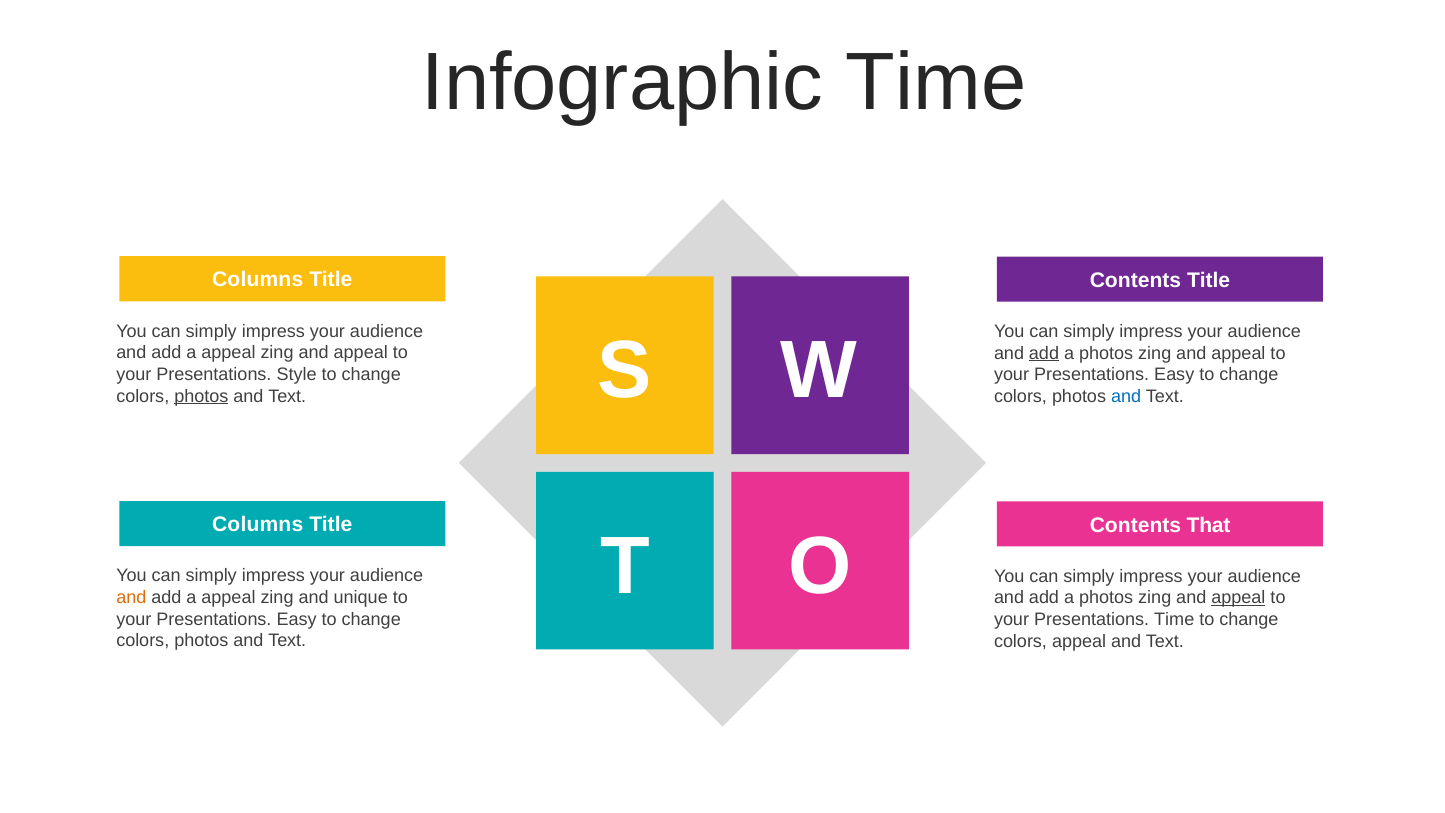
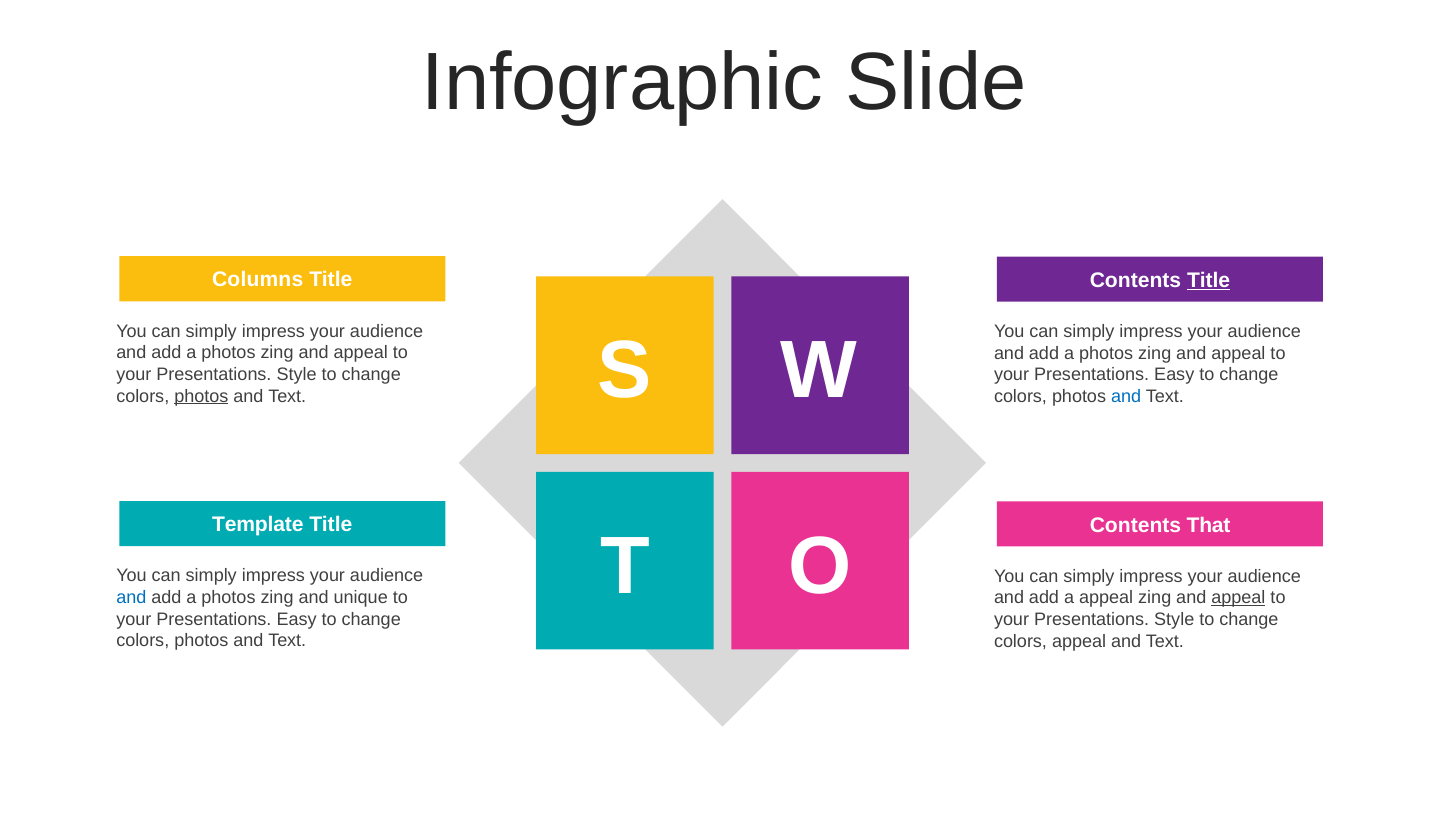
Infographic Time: Time -> Slide (936, 83)
Title underline: none -> present (1209, 280)
appeal: appeal -> photos (228, 353)
add underline: present -> none (1044, 353)
Columns: Columns -> Template (258, 525)
and colour: orange -> blue (131, 597)
appeal: appeal -> photos (228, 597)
photos: photos -> appeal (1106, 598)
Time: Time -> Style (1174, 619)
